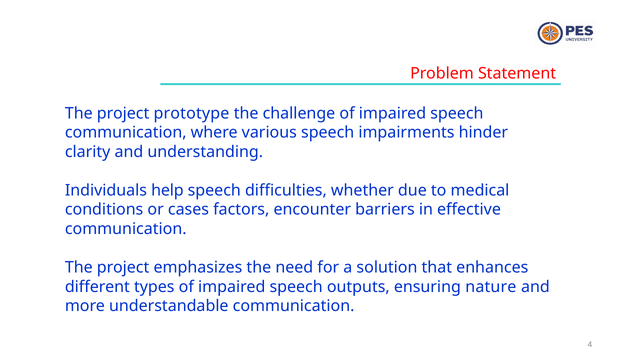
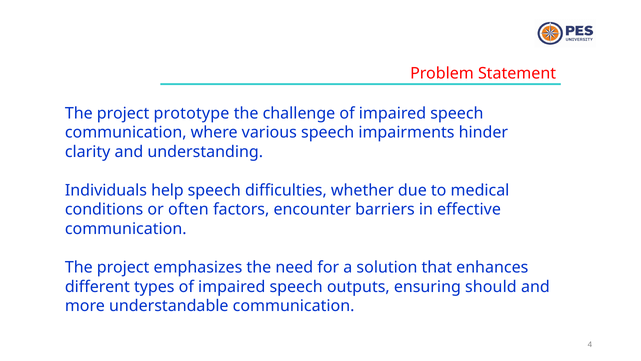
cases: cases -> often (188, 209)
nature: nature -> should (491, 286)
